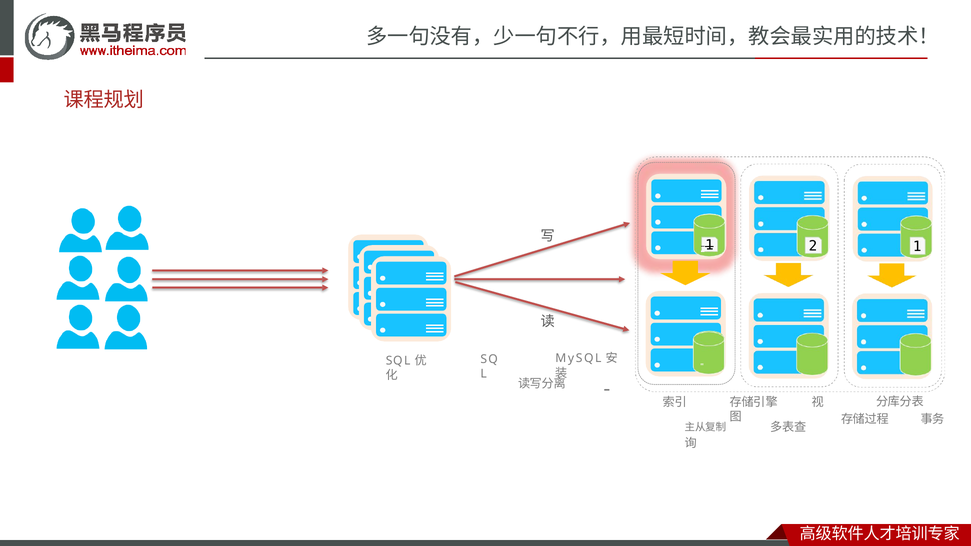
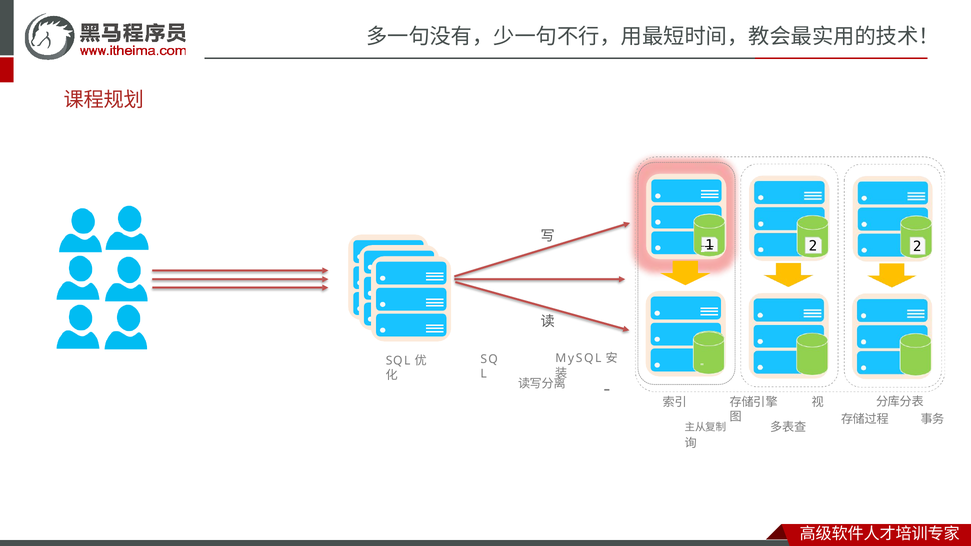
2 1: 1 -> 2 (917, 247)
